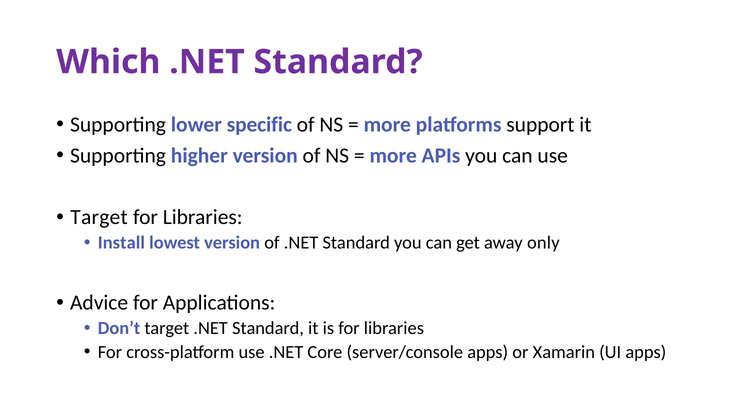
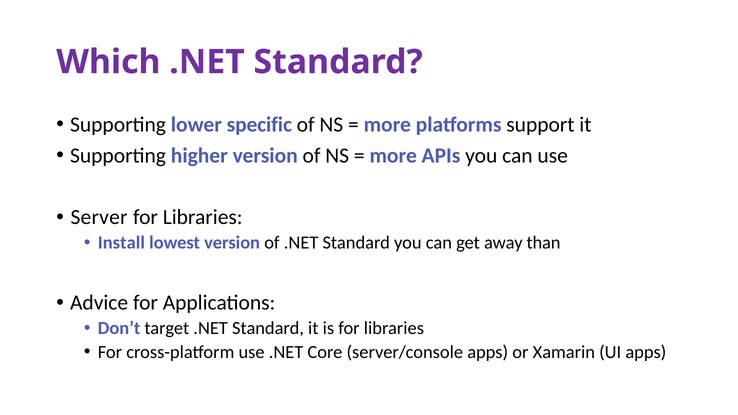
Target: Target -> Server (99, 217)
only: only -> than (544, 243)
